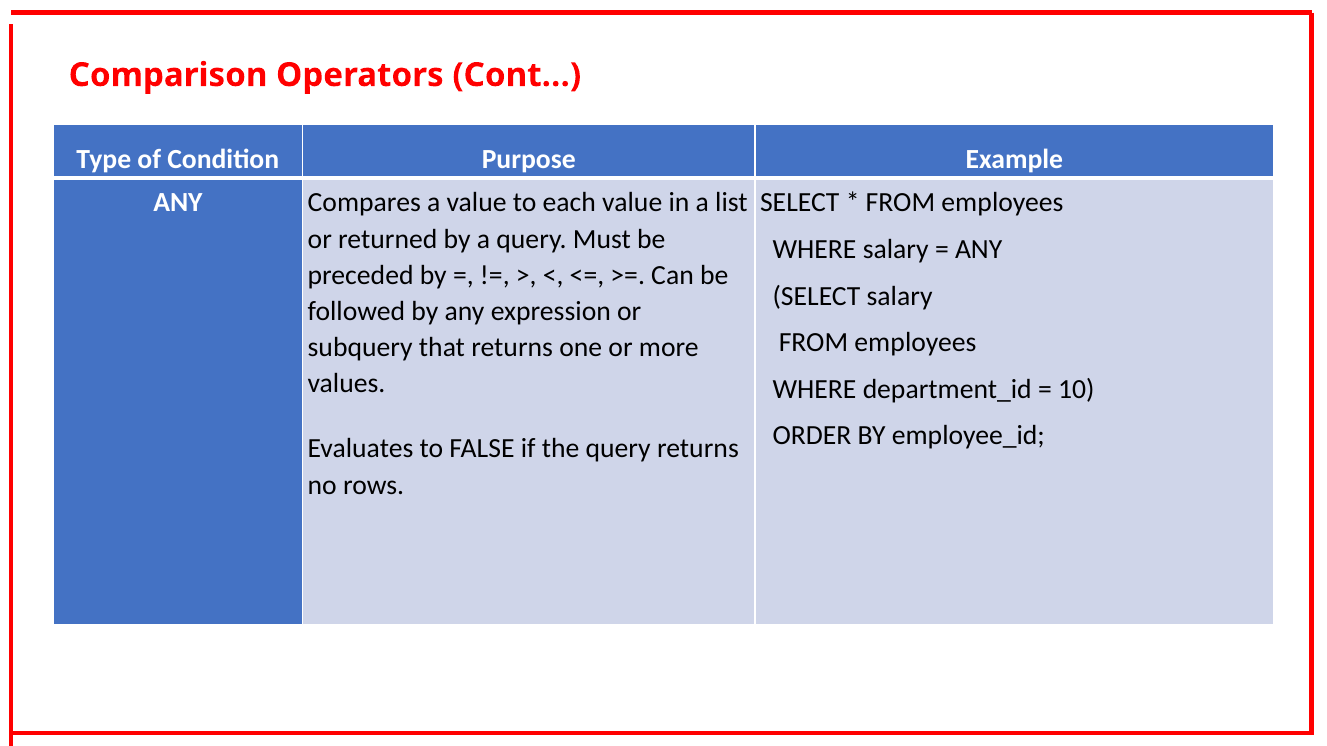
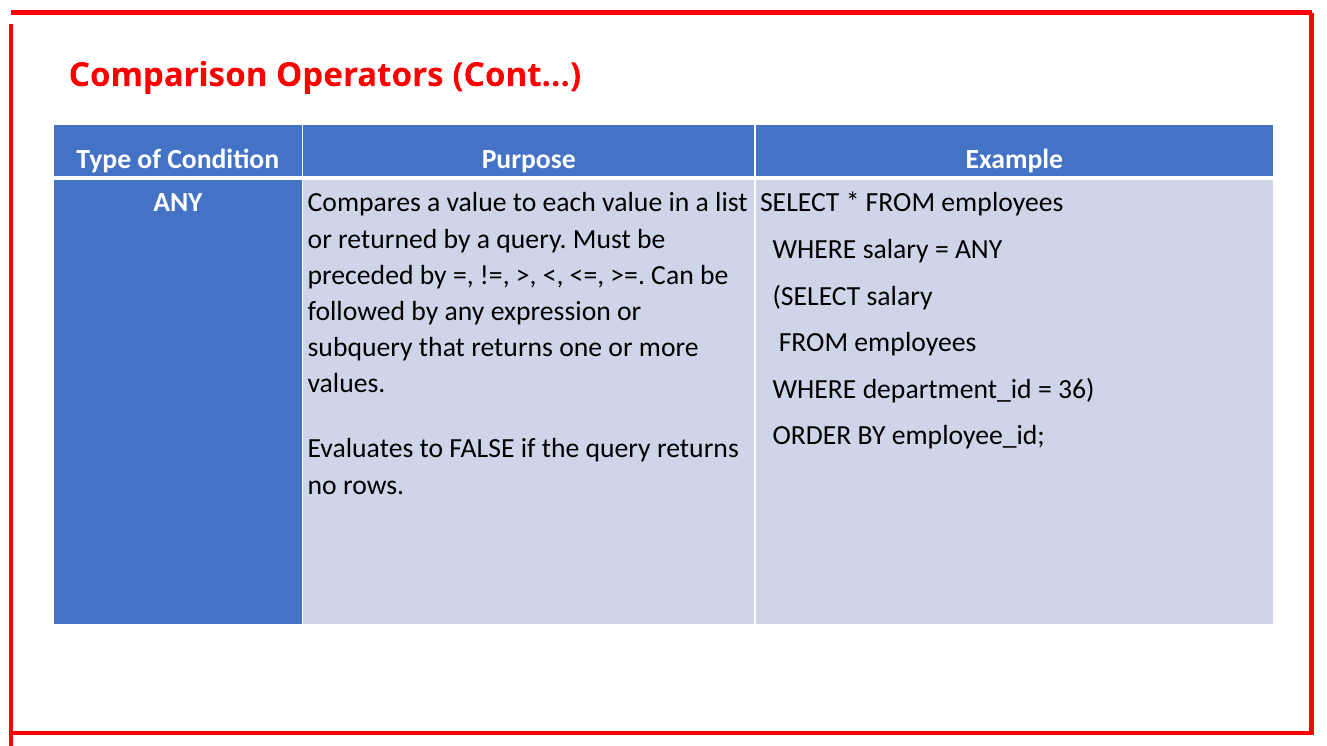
10: 10 -> 36 (1076, 389)
